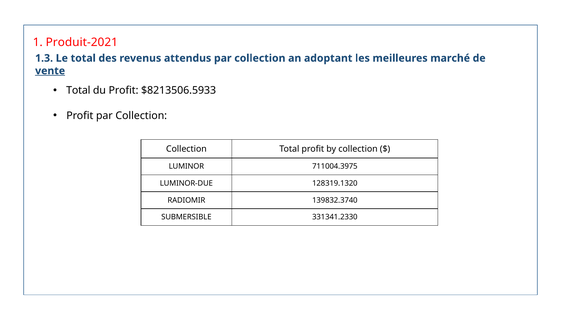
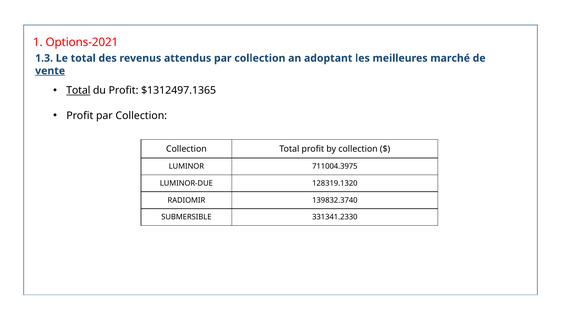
Produit-2021: Produit-2021 -> Options-2021 (82, 42)
Total underline: none -> present (78, 90)
$8213506.5933: $8213506.5933 -> $1312497.1365 (179, 90)
